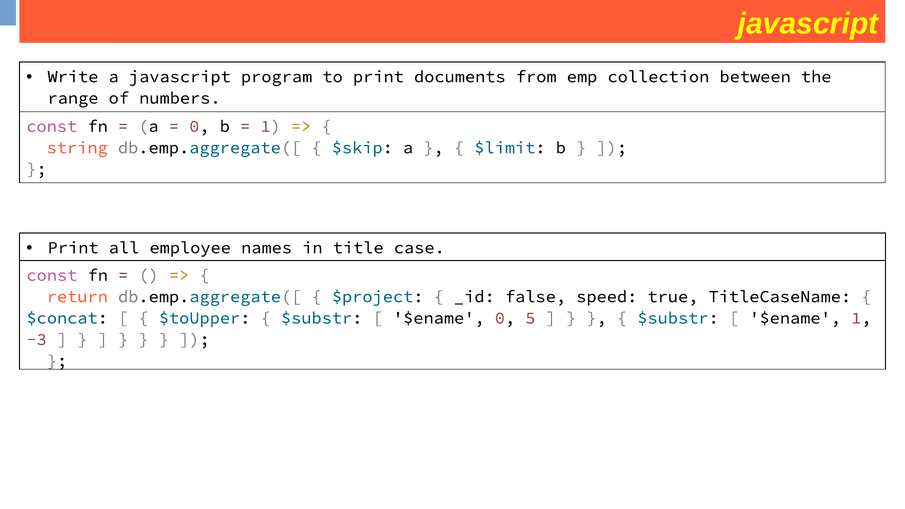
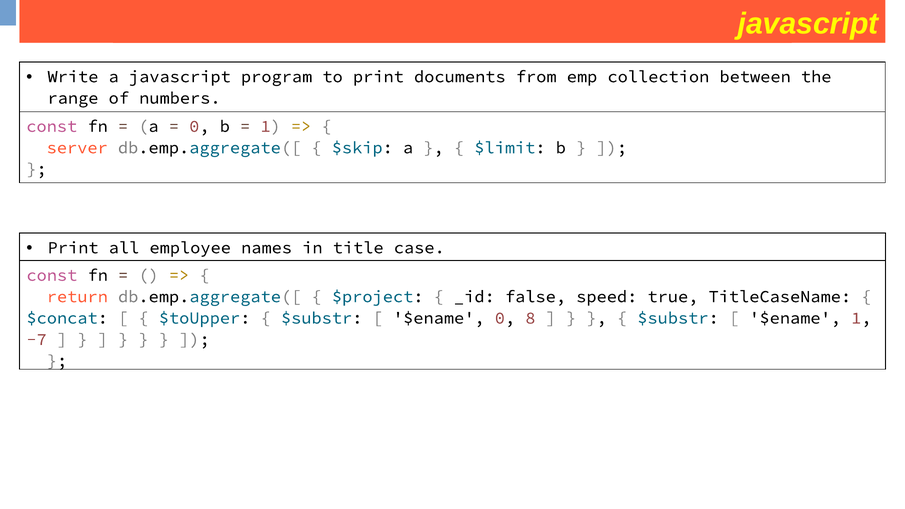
string: string -> server (77, 148)
5: 5 -> 8 (530, 318)
-3: -3 -> -7 (37, 339)
